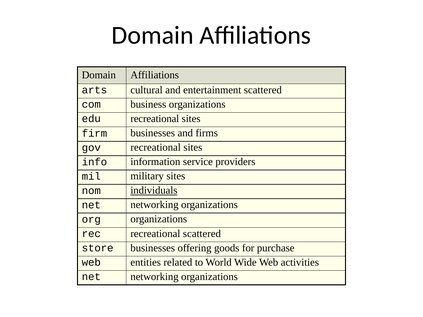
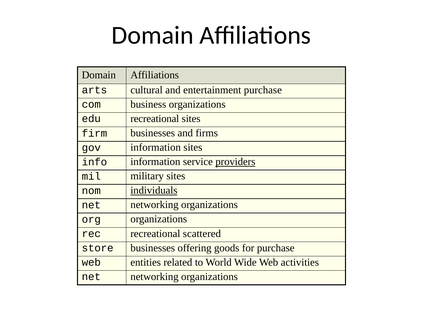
entertainment scattered: scattered -> purchase (263, 90)
gov recreational: recreational -> information (156, 147)
providers underline: none -> present (235, 162)
